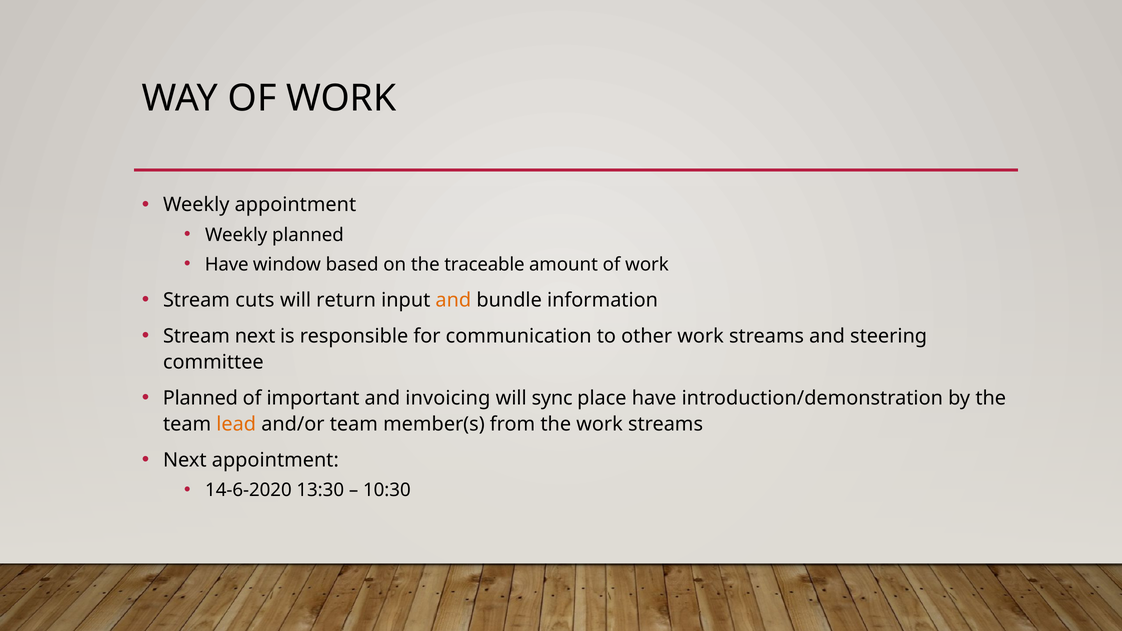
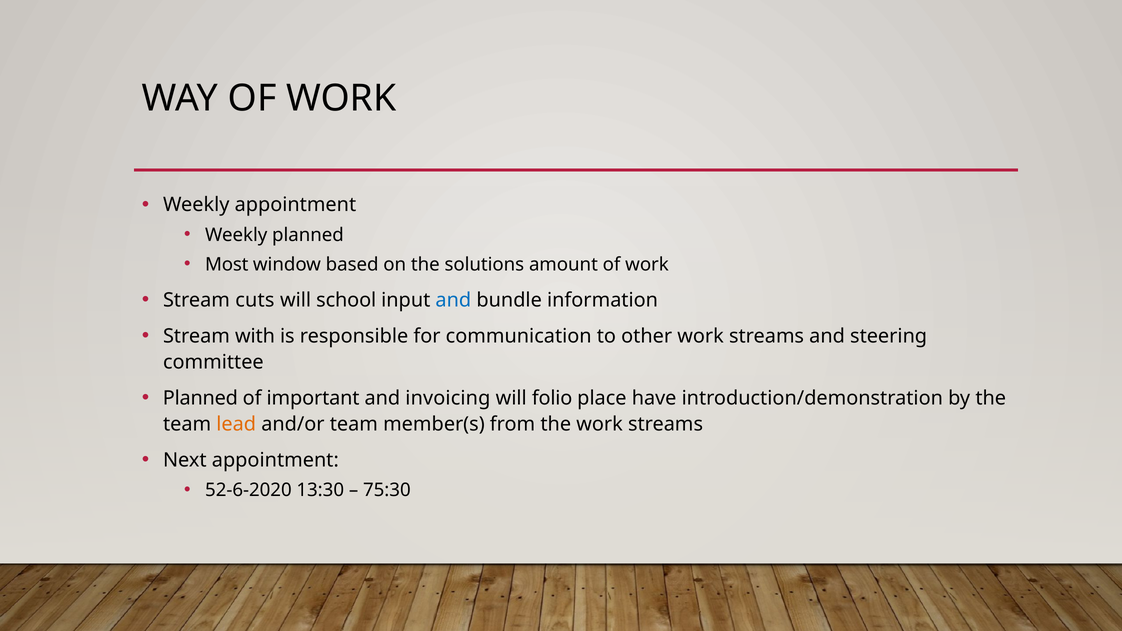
Have: Have -> Most (227, 264)
traceable: traceable -> solutions (484, 264)
return: return -> school (346, 300)
and colour: orange -> blue (453, 300)
Stream next: next -> with (255, 336)
sync: sync -> folio (552, 398)
14-6-2020: 14-6-2020 -> 52-6-2020 (248, 490)
10:30: 10:30 -> 75:30 (387, 490)
